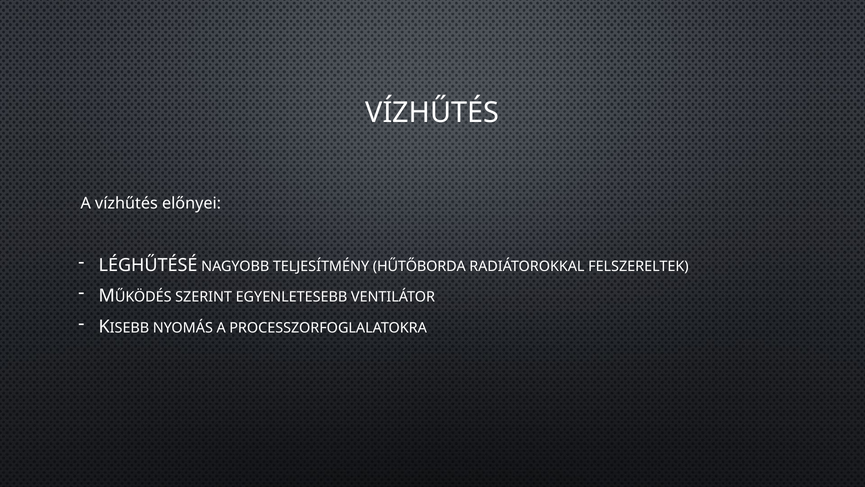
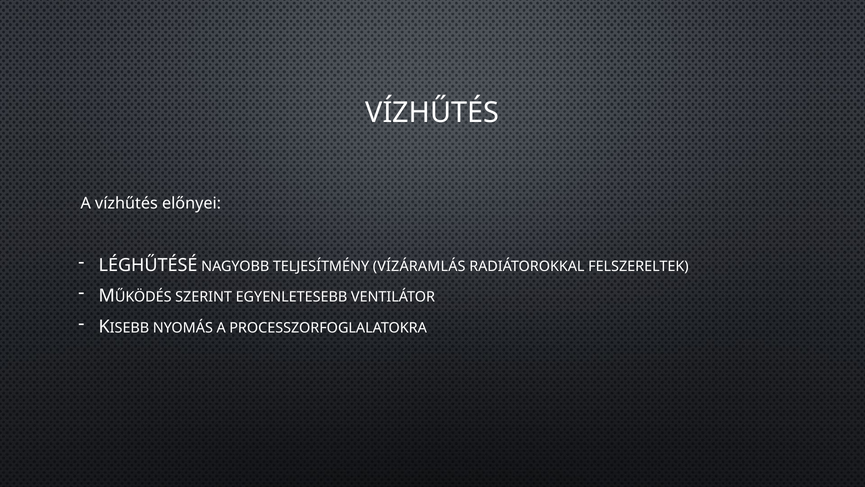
HŰTŐBORDA: HŰTŐBORDA -> VÍZÁRAMLÁS (419, 266)
